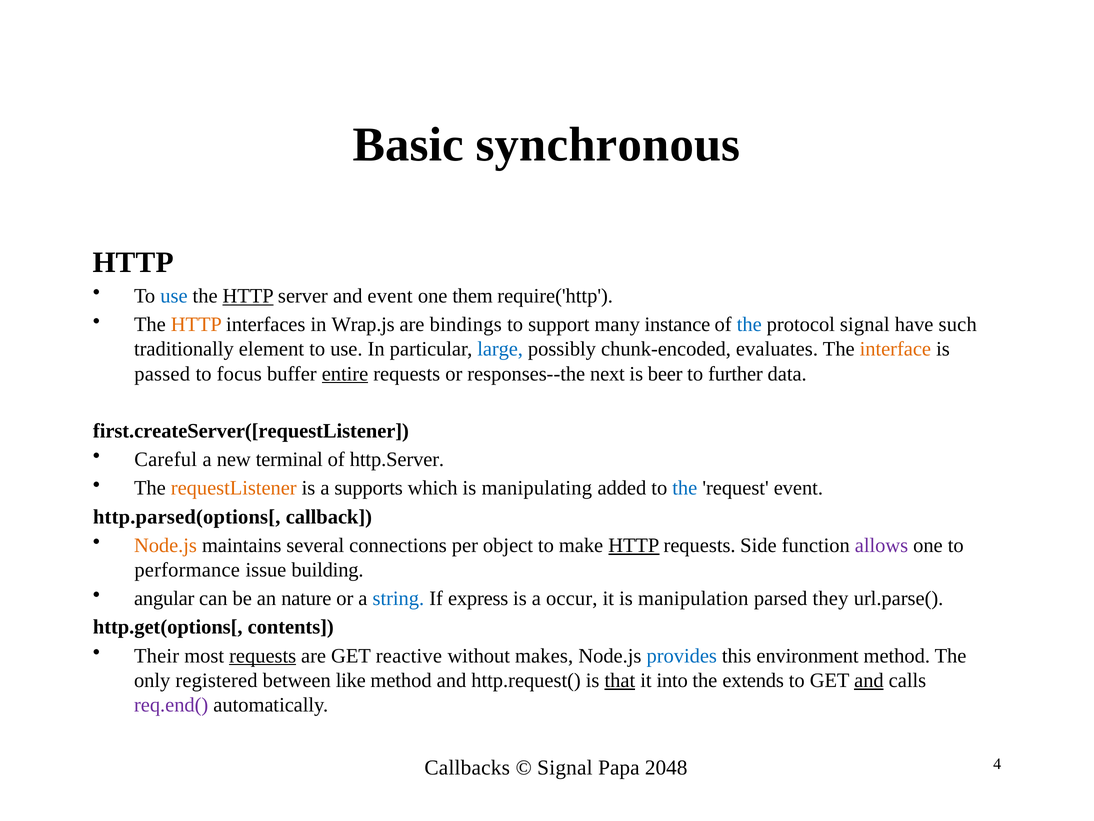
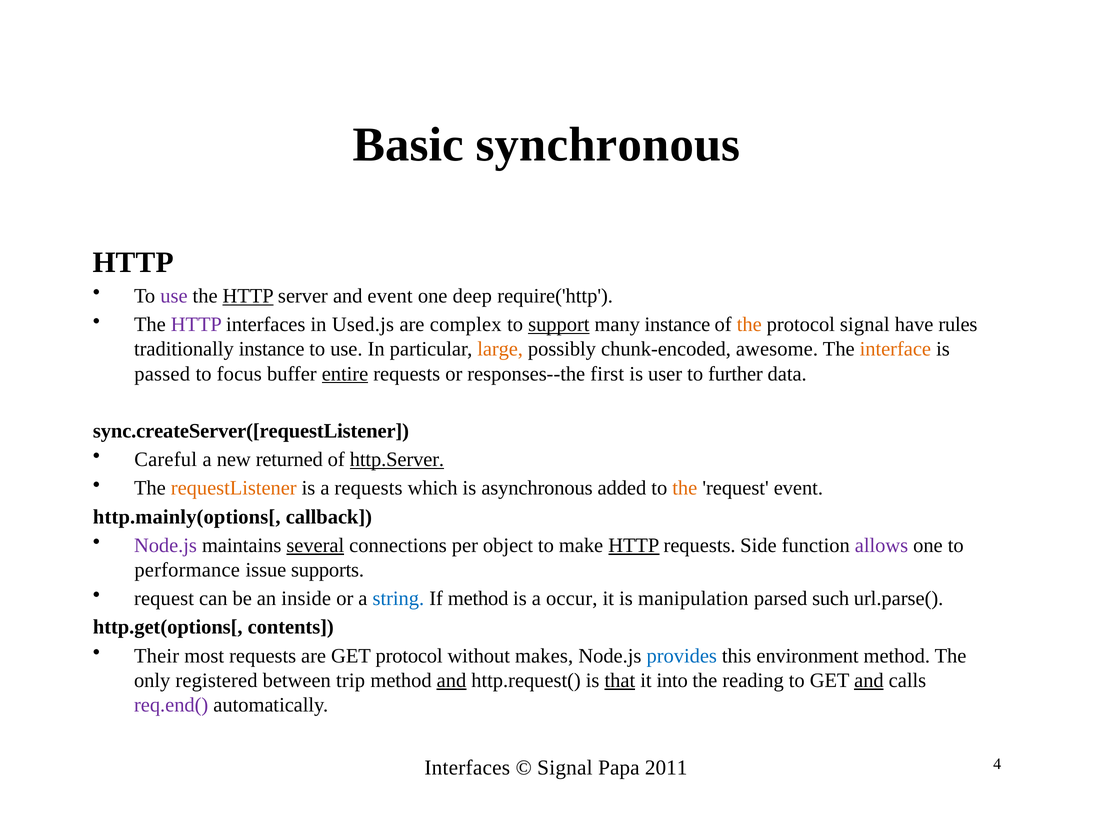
use colour: blue -> purple (174, 296)
them: them -> deep (472, 296)
HTTP colour: orange -> purple (196, 324)
Wrap.js: Wrap.js -> Used.js (363, 324)
bindings: bindings -> complex (466, 324)
support underline: none -> present (559, 324)
the colour: blue -> orange (749, 324)
such: such -> rules (958, 324)
traditionally element: element -> instance (272, 349)
large colour: blue -> orange (500, 349)
evaluates: evaluates -> awesome (777, 349)
next: next -> first (607, 374)
beer: beer -> user (665, 374)
first.createServer([requestListener: first.createServer([requestListener -> sync.createServer([requestListener (251, 431)
terminal: terminal -> returned (289, 459)
http.Server underline: none -> present (397, 459)
a supports: supports -> requests (369, 488)
manipulating: manipulating -> asynchronous (537, 488)
the colour: blue -> orange (685, 488)
http.parsed(options[: http.parsed(options[ -> http.mainly(options[ (187, 517)
Node.js colour: orange -> purple (165, 545)
several underline: none -> present (315, 545)
building: building -> supports (328, 570)
angular: angular -> request (164, 598)
nature: nature -> inside (306, 598)
If express: express -> method (478, 598)
they: they -> such (831, 598)
requests underline: present -> none (263, 655)
GET reactive: reactive -> protocol (409, 655)
like: like -> trip (351, 680)
and underline: none -> present (452, 680)
extends: extends -> reading (753, 680)
Callbacks: Callbacks -> Interfaces (467, 767)
2048: 2048 -> 2011 (666, 767)
